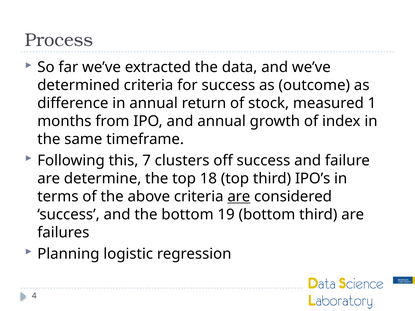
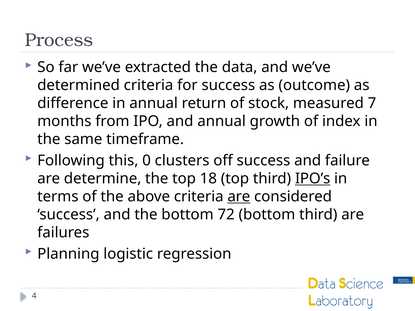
1: 1 -> 7 (372, 103)
7: 7 -> 0 (147, 161)
IPO’s underline: none -> present (313, 179)
19: 19 -> 72 (226, 215)
